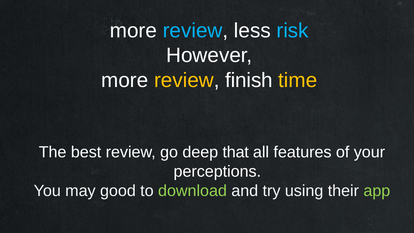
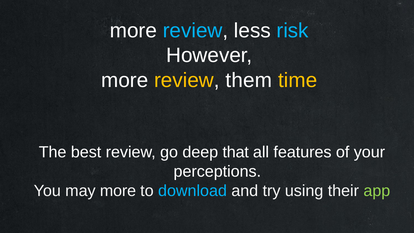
finish: finish -> them (249, 80)
may good: good -> more (118, 191)
download colour: light green -> light blue (192, 191)
